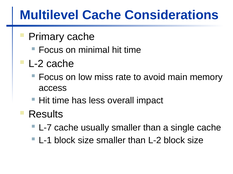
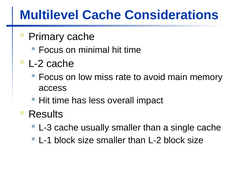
L-7: L-7 -> L-3 (45, 128)
